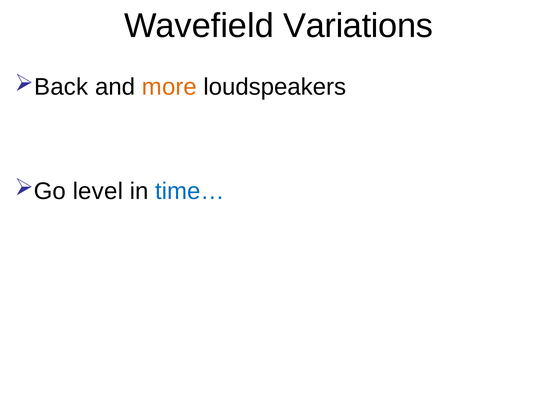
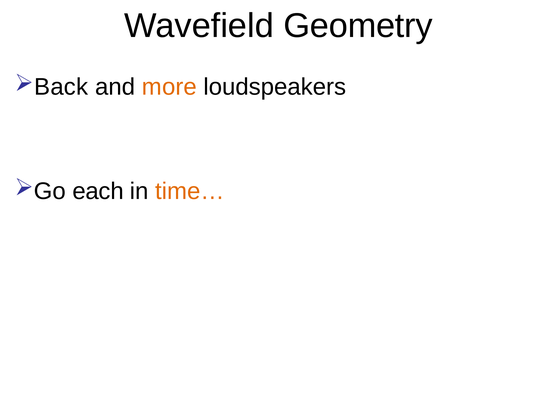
Variations: Variations -> Geometry (358, 26)
level: level -> each (98, 192)
time… colour: blue -> orange (190, 192)
